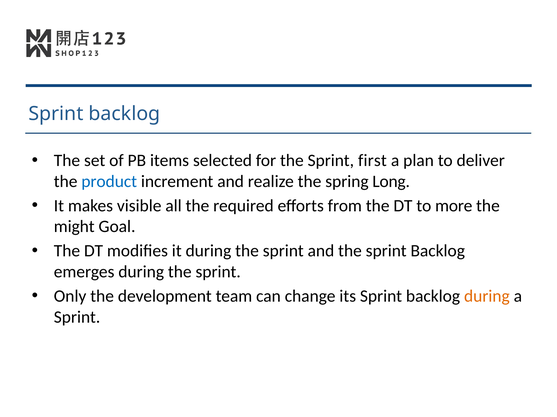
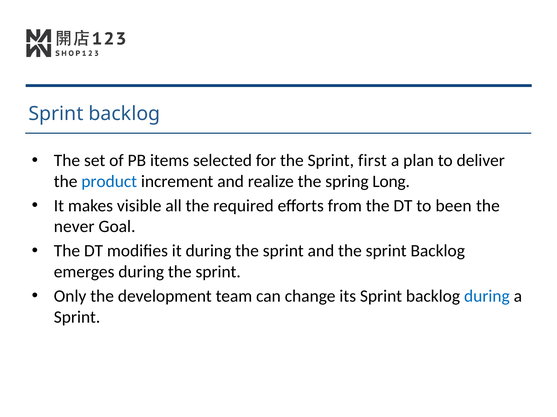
more: more -> been (454, 206)
might: might -> never (74, 227)
during colour: orange -> blue (487, 297)
